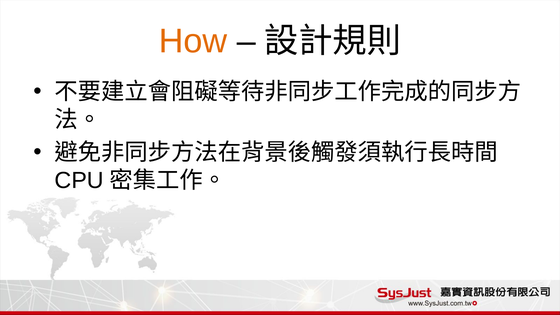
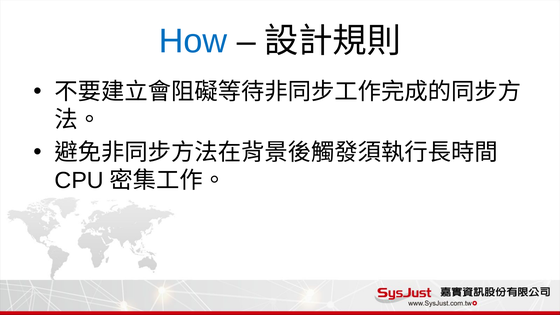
How colour: orange -> blue (193, 41)
